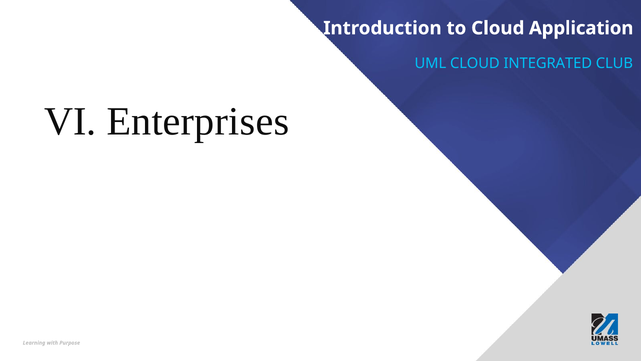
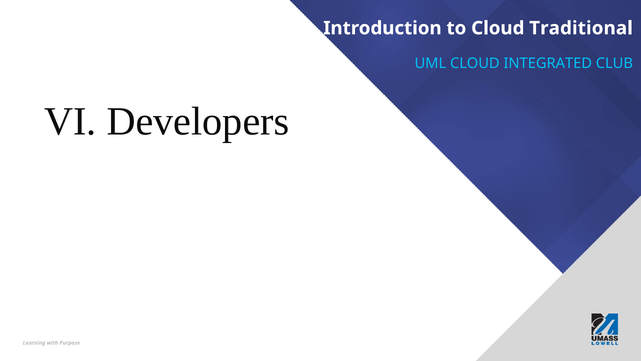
Application: Application -> Traditional (581, 28)
Enterprises: Enterprises -> Developers (198, 122)
